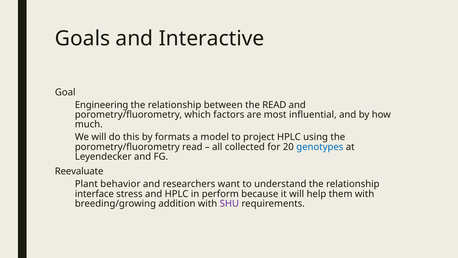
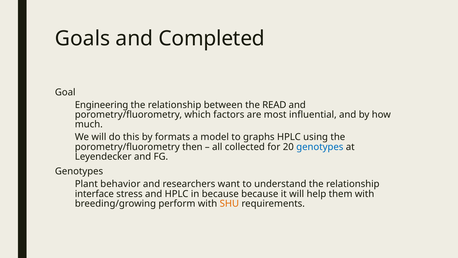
Interactive: Interactive -> Completed (212, 38)
project: project -> graphs (259, 137)
porometry/fluorometry read: read -> then (192, 147)
Reevaluate: Reevaluate -> Genotypes (79, 171)
in perform: perform -> because (220, 194)
addition: addition -> perform (177, 203)
SHU colour: purple -> orange (229, 203)
